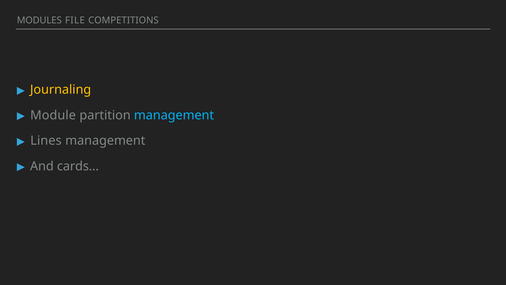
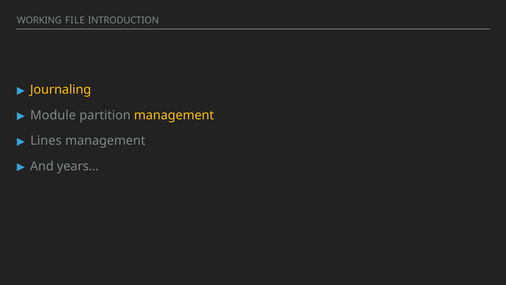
MODULES: MODULES -> WORKING (39, 20)
COMPETITIONS: COMPETITIONS -> INTRODUCTION (124, 20)
management colour: light blue -> yellow (174, 115)
cards: cards -> years (78, 166)
